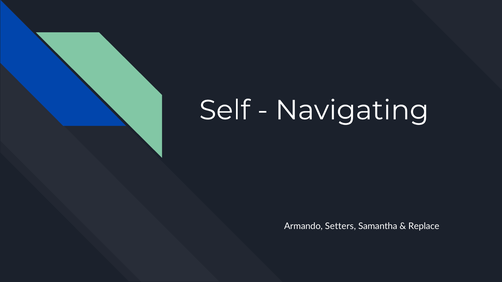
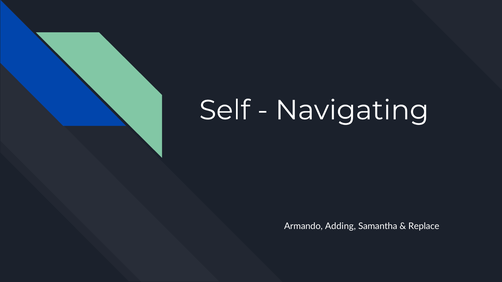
Setters: Setters -> Adding (340, 227)
